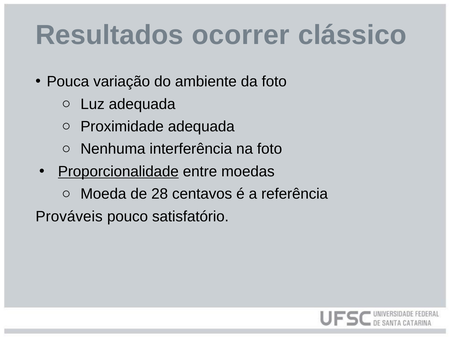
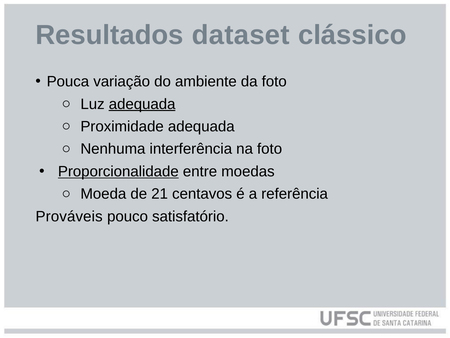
ocorrer: ocorrer -> dataset (241, 35)
adequada underline: none -> present (142, 104)
28: 28 -> 21 (160, 194)
